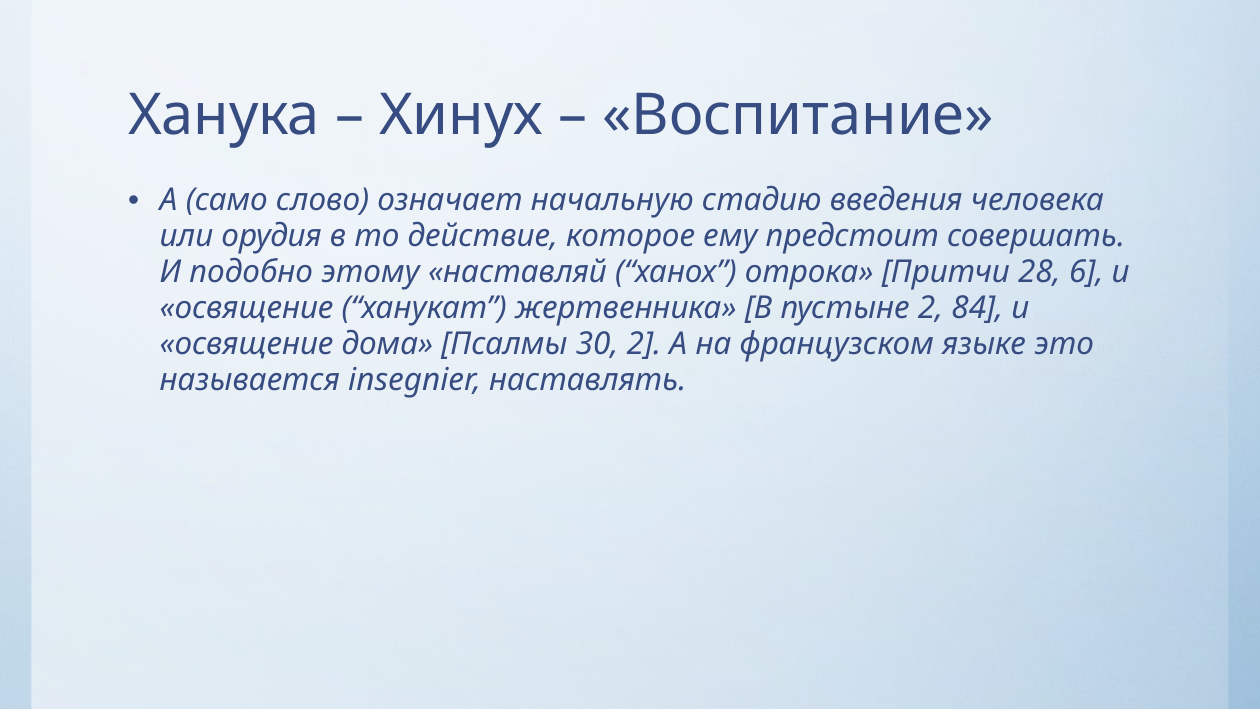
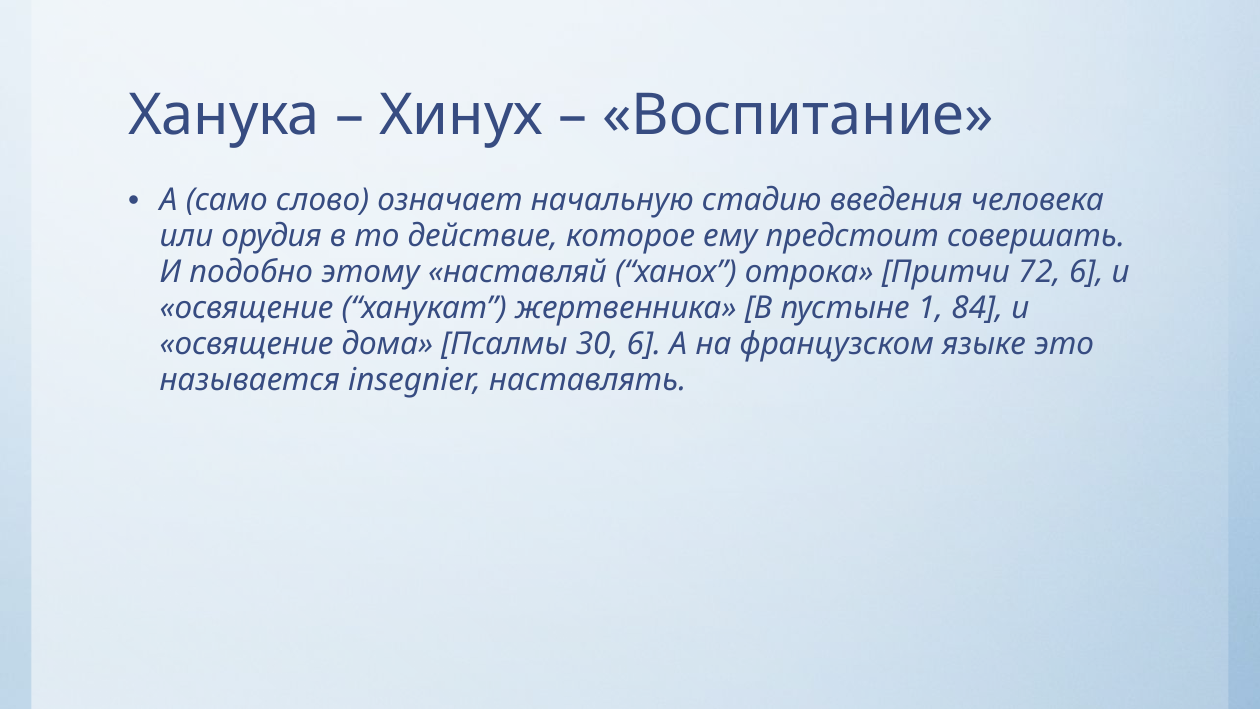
28: 28 -> 72 (1039, 272)
пустыне 2: 2 -> 1 (930, 308)
30 2: 2 -> 6 (644, 344)
